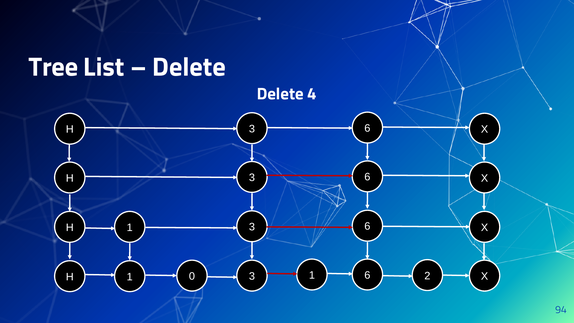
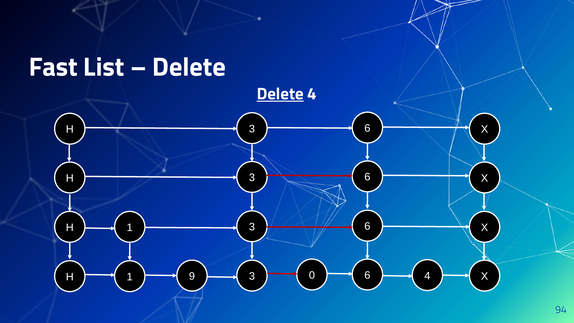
Tree: Tree -> Fast (53, 67)
Delete underline: none -> present (280, 94)
6 2: 2 -> 4 (427, 276)
3 1: 1 -> 0 (312, 275)
0: 0 -> 9 (192, 276)
